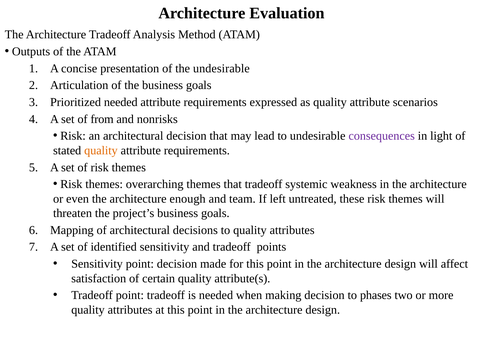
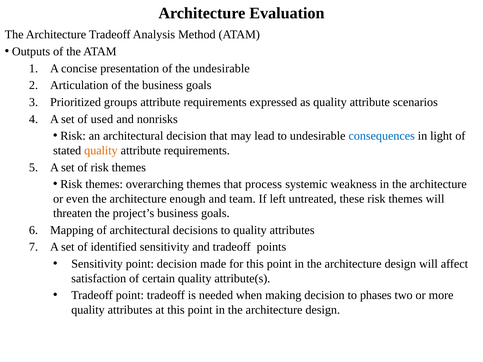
Prioritized needed: needed -> groups (121, 102)
from: from -> used (102, 119)
consequences colour: purple -> blue (382, 136)
that tradeoff: tradeoff -> process (263, 184)
